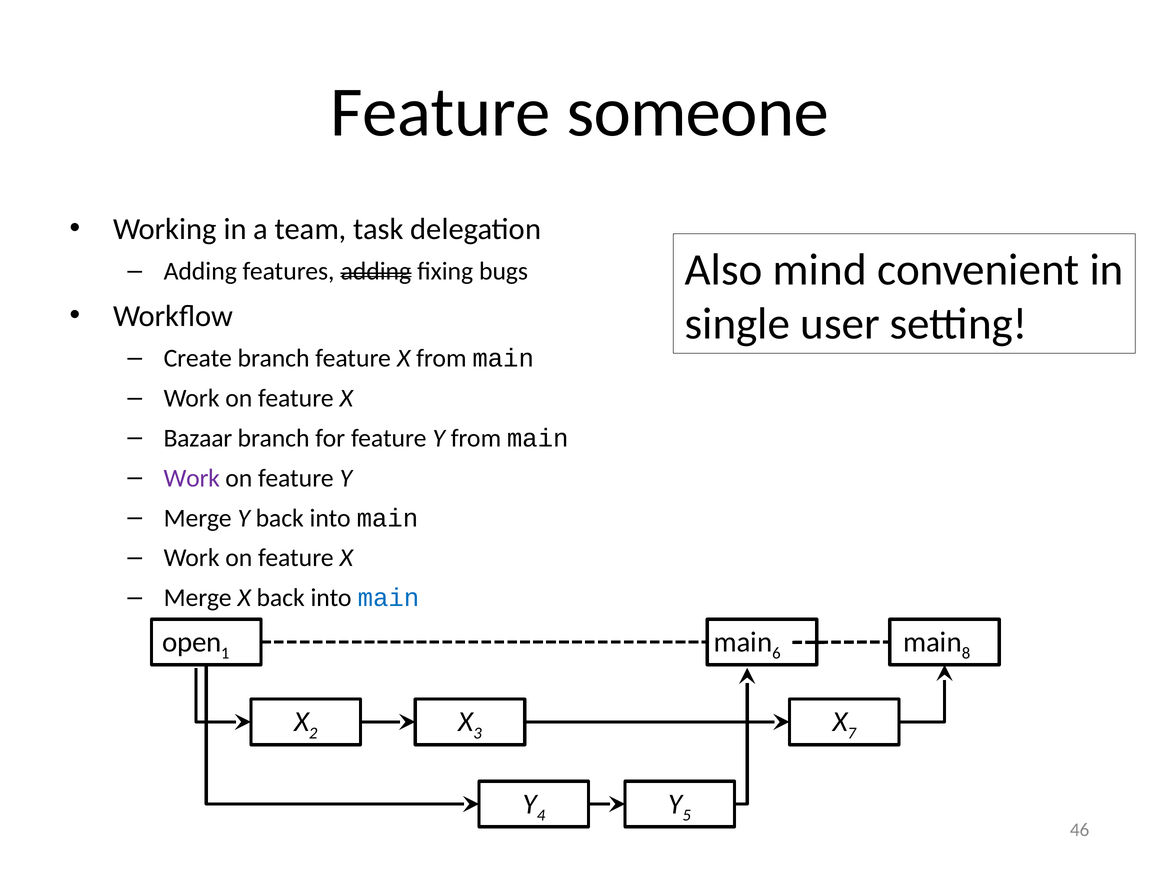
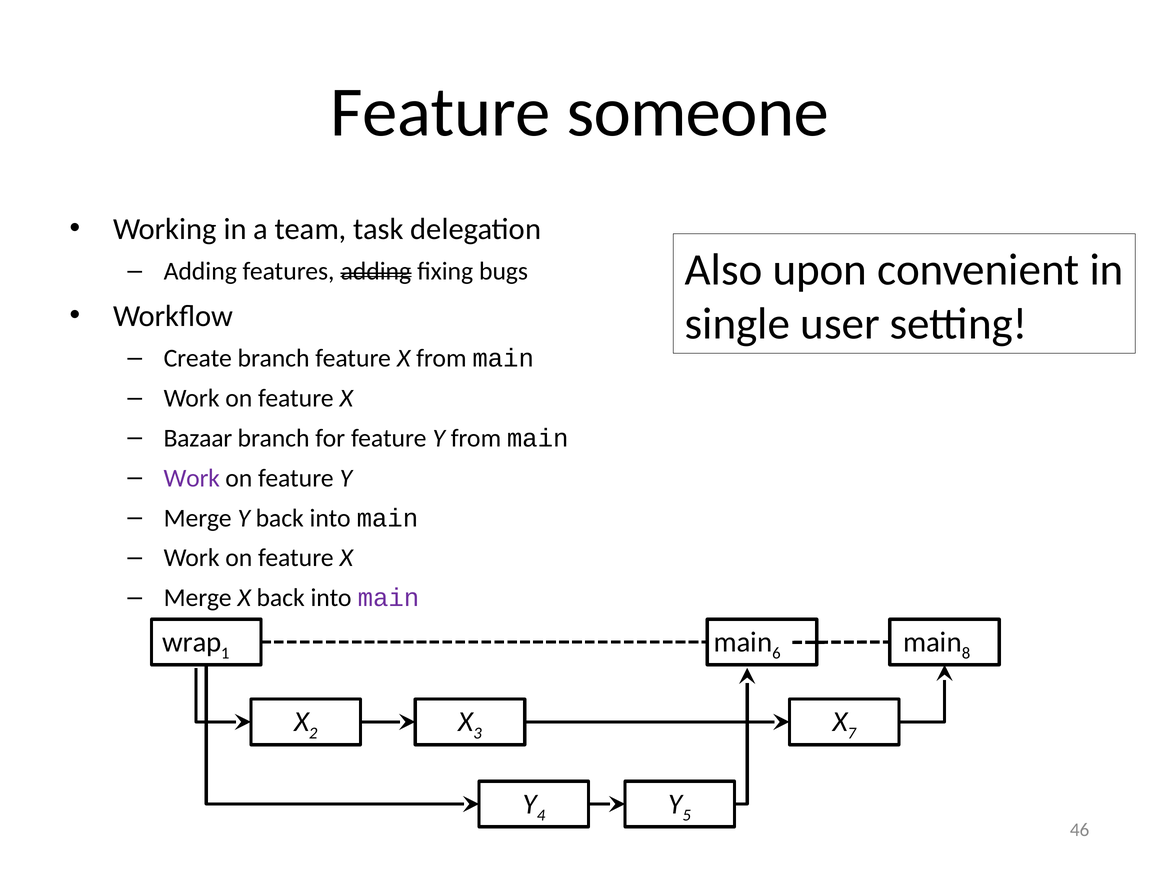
mind: mind -> upon (820, 270)
main colour: blue -> purple (388, 598)
open: open -> wrap (192, 642)
